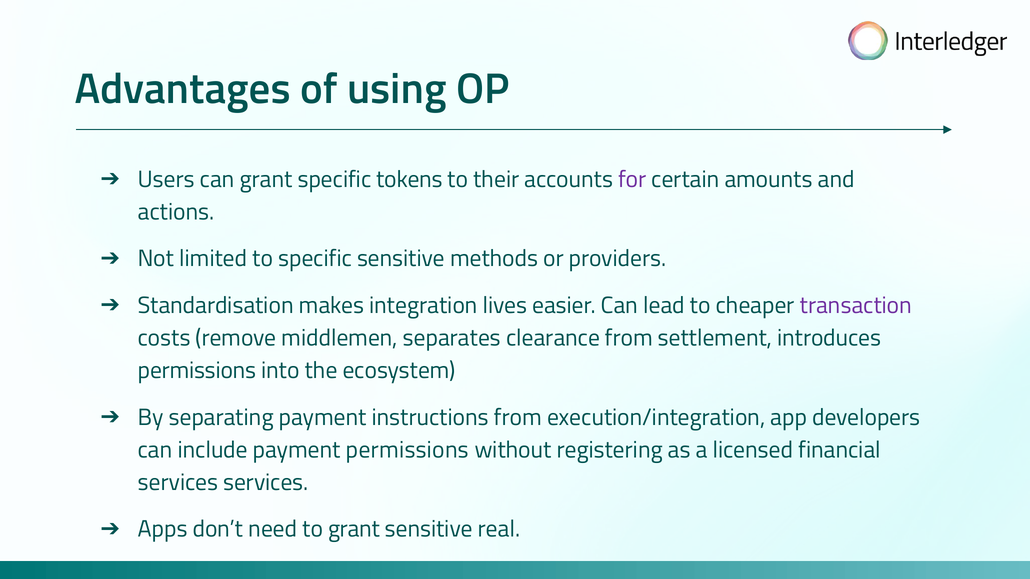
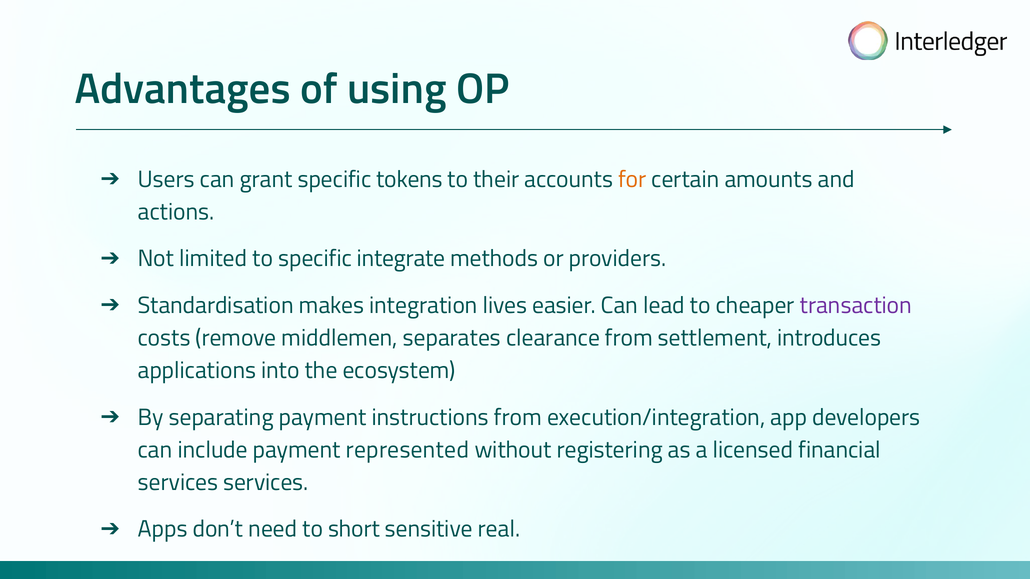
for colour: purple -> orange (632, 179)
specific sensitive: sensitive -> integrate (401, 259)
permissions: permissions -> applications (197, 371)
payment permissions: permissions -> represented (407, 450)
to grant: grant -> short (354, 529)
